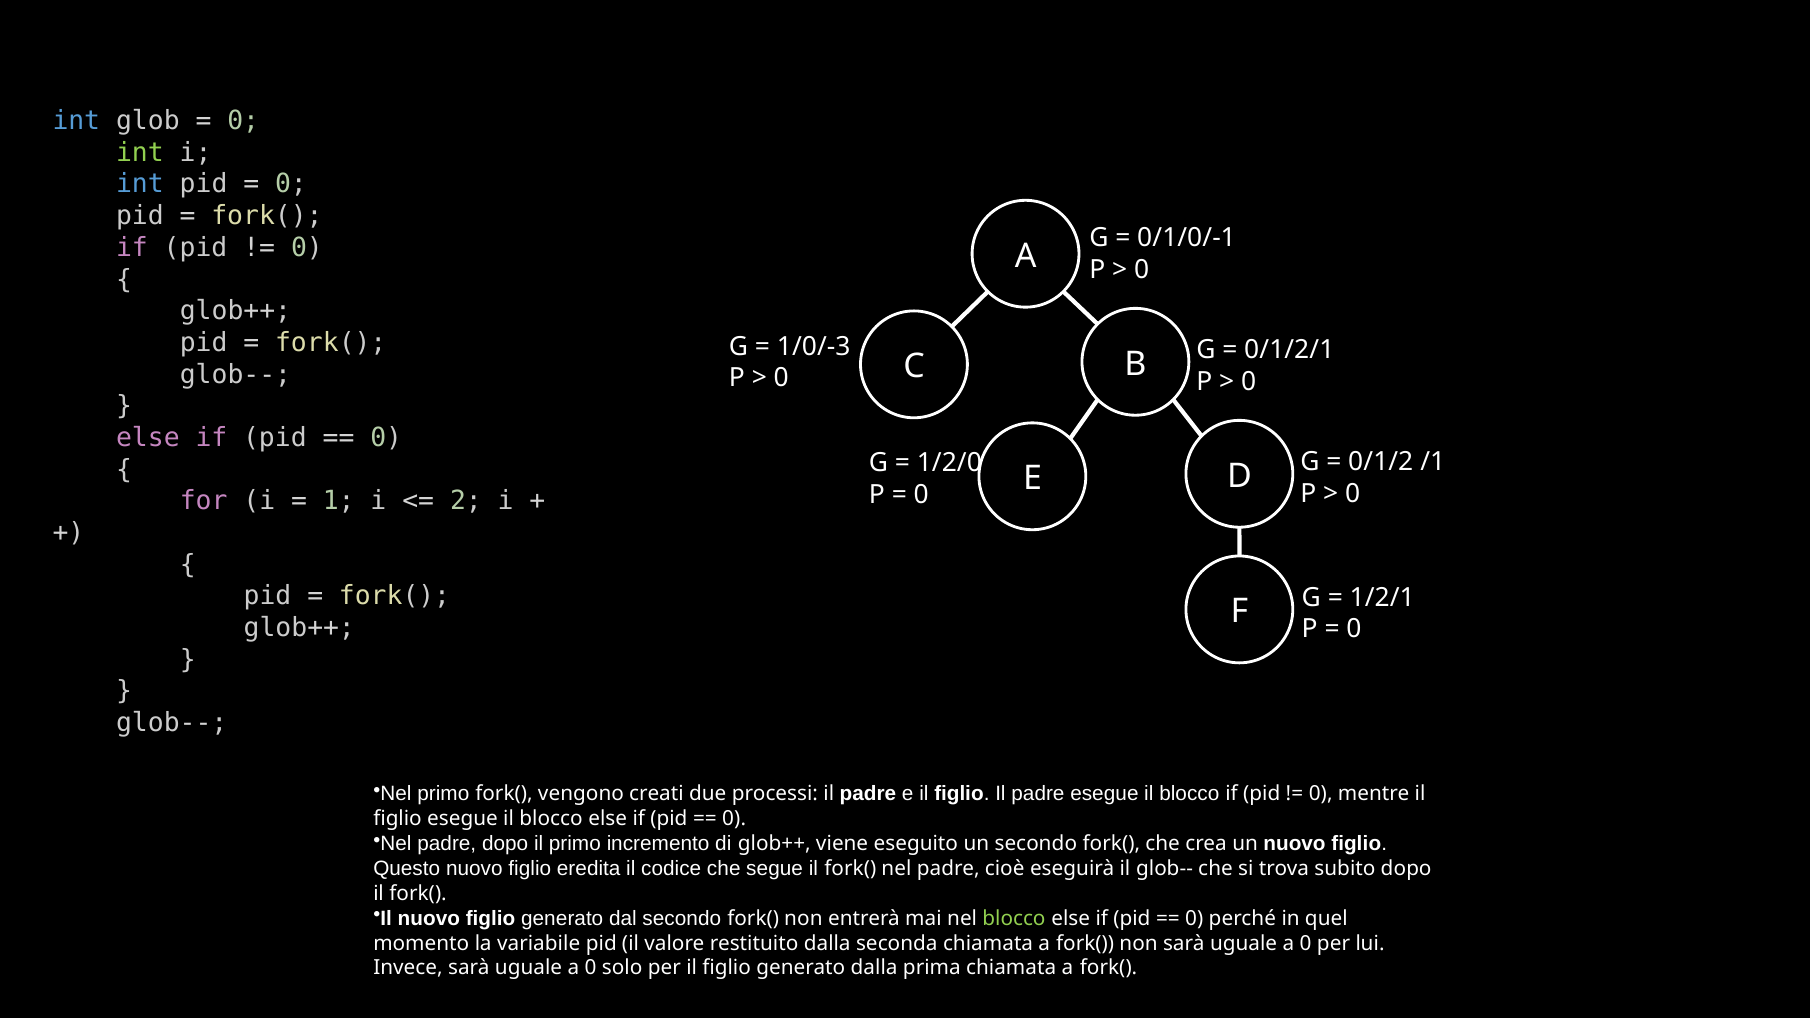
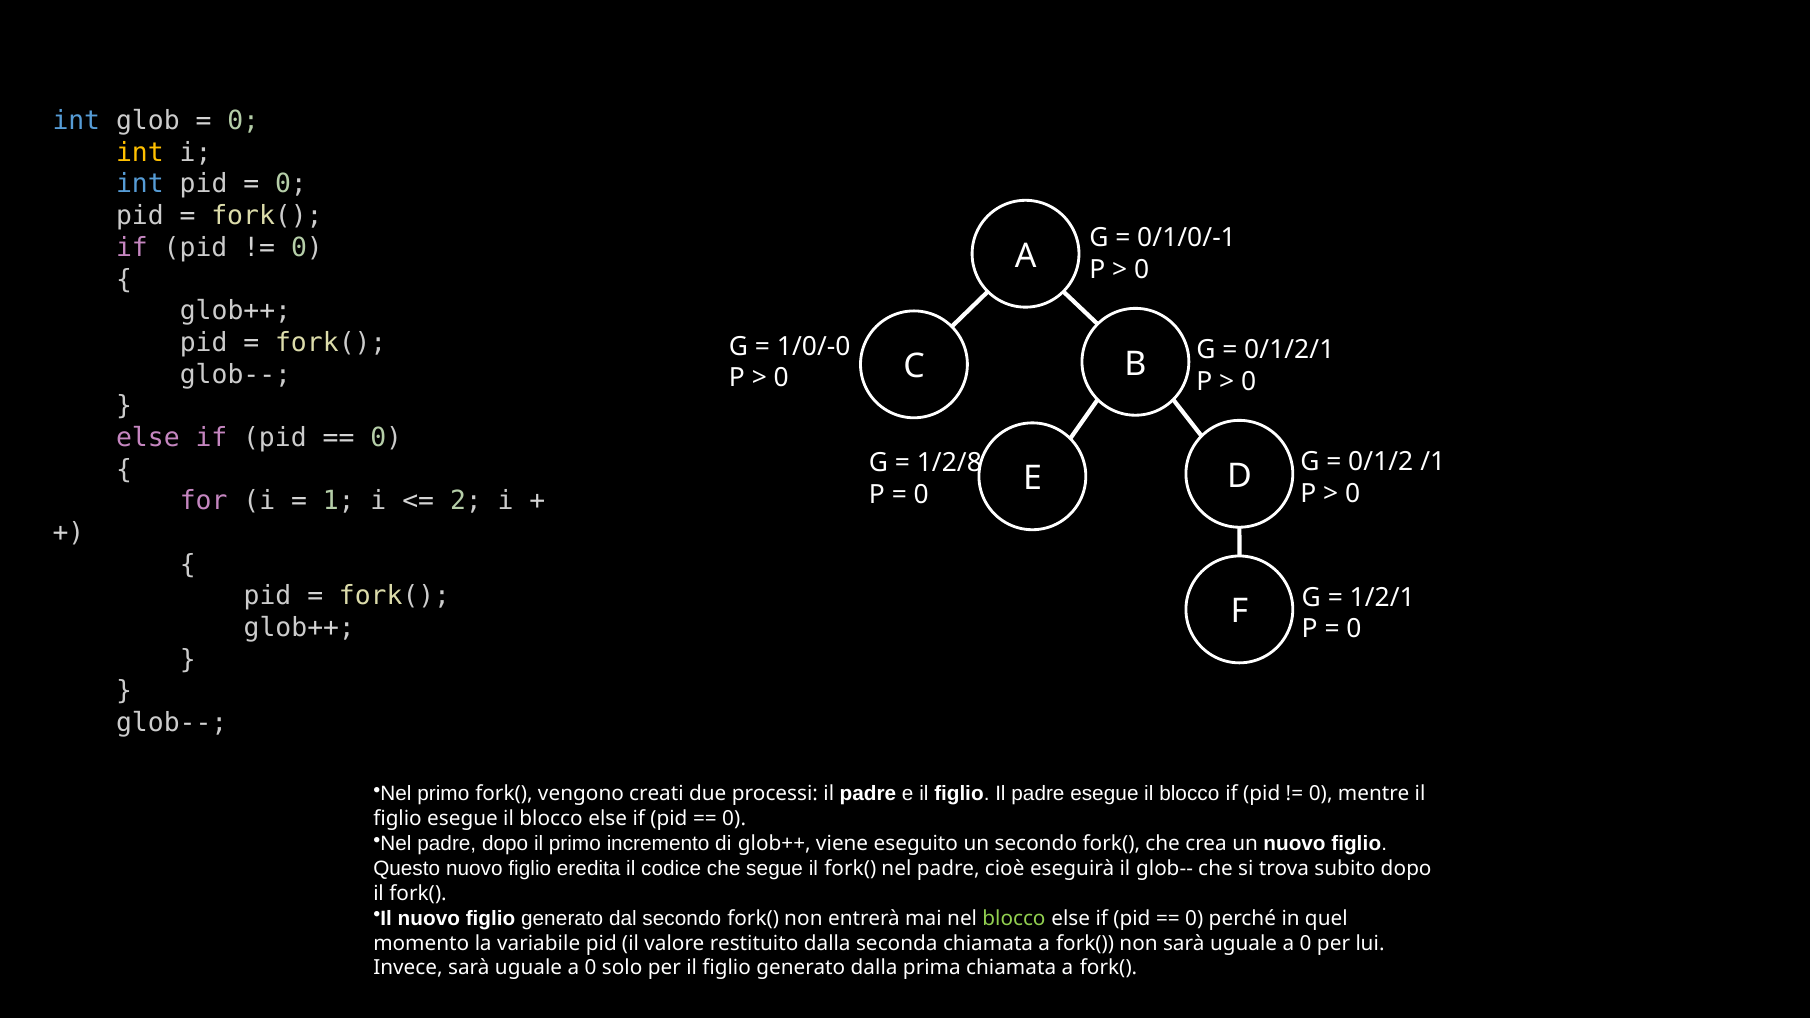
int colour: light green -> yellow (140, 153)
1/0/-3: 1/0/-3 -> 1/0/-0 (814, 346)
1/2/0: 1/2/0 -> 1/2/8 (949, 463)
